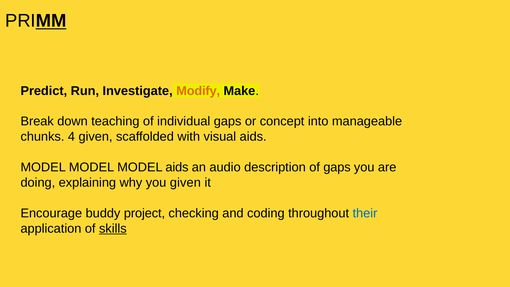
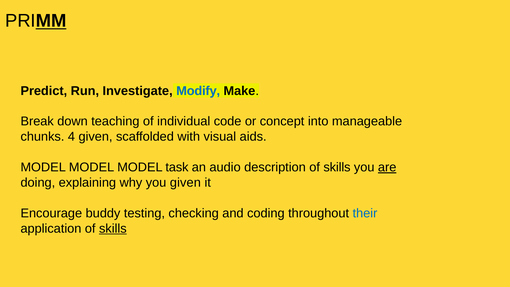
Modify colour: orange -> blue (198, 91)
individual gaps: gaps -> code (228, 121)
MODEL aids: aids -> task (177, 167)
description of gaps: gaps -> skills (337, 167)
are underline: none -> present (387, 167)
project: project -> testing (144, 213)
